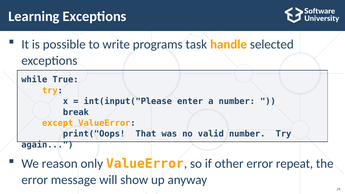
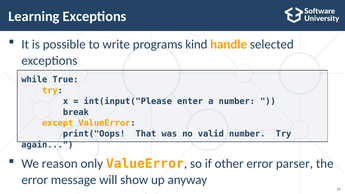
task: task -> kind (196, 44)
repeat: repeat -> parser (294, 164)
